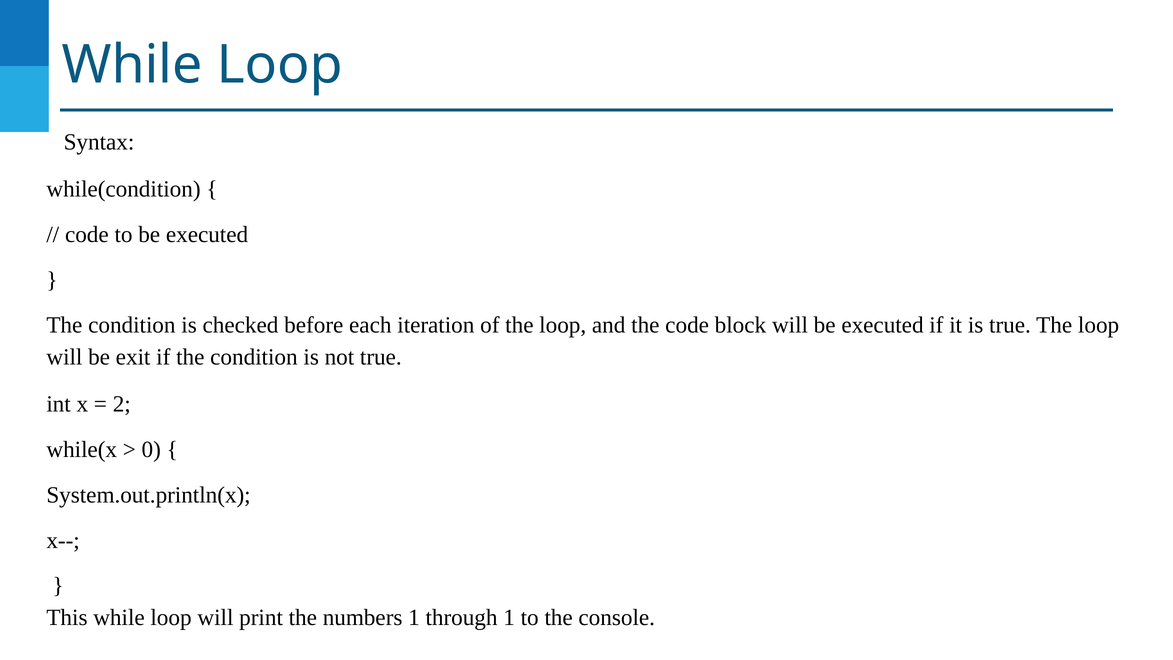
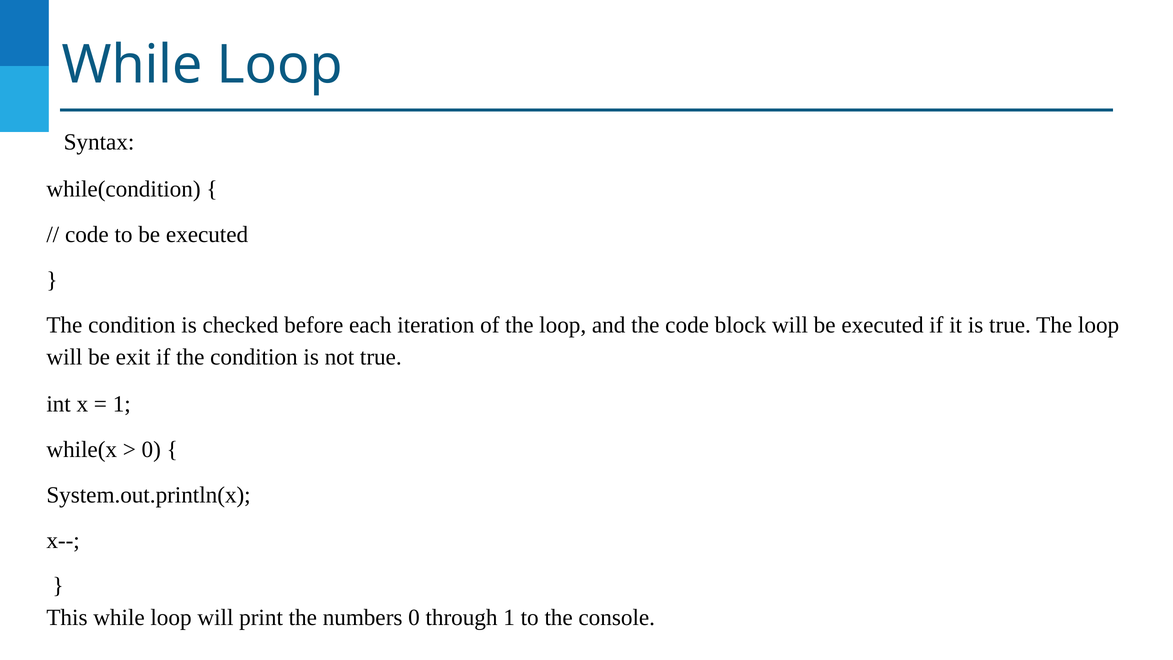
2: 2 -> 1 (122, 404)
numbers 1: 1 -> 0 (414, 618)
